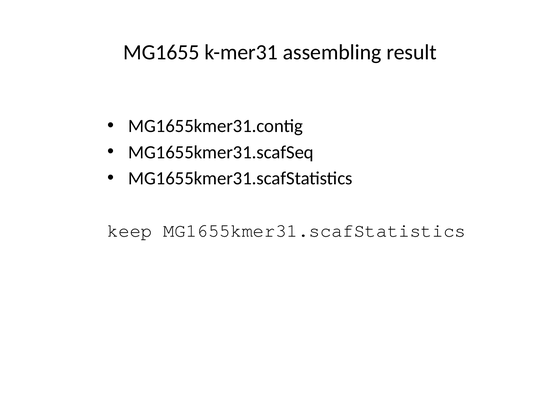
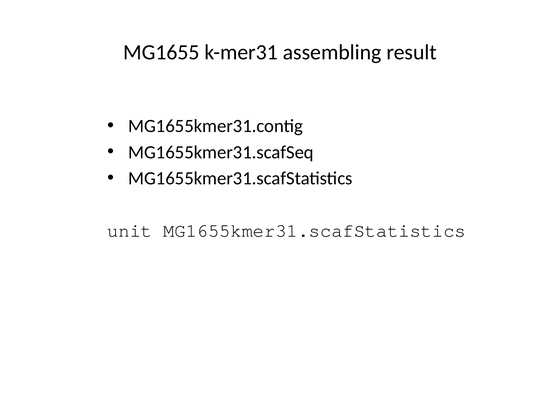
keep: keep -> unit (130, 231)
